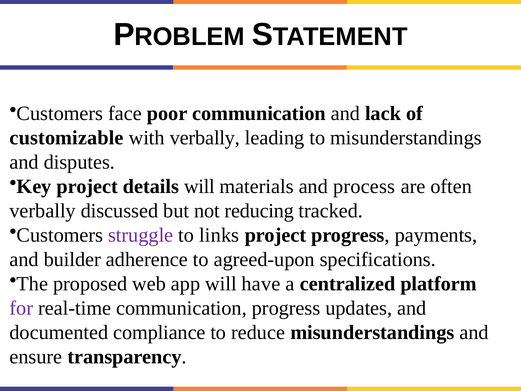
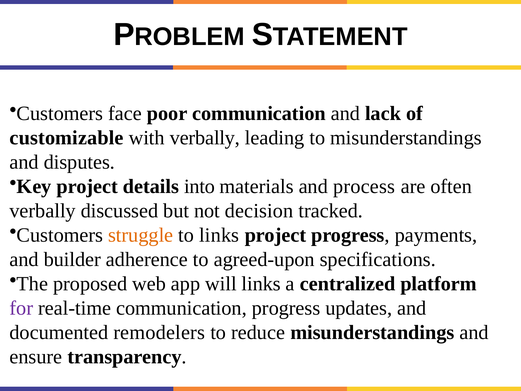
details will: will -> into (199, 186)
reducing: reducing -> decision (259, 211)
struggle colour: purple -> orange (141, 235)
will have: have -> links (261, 284)
compliance: compliance -> remodelers (159, 332)
